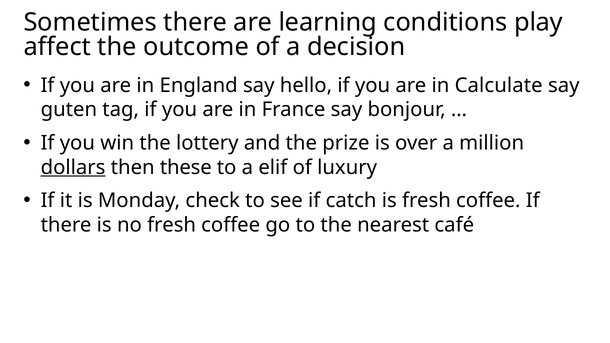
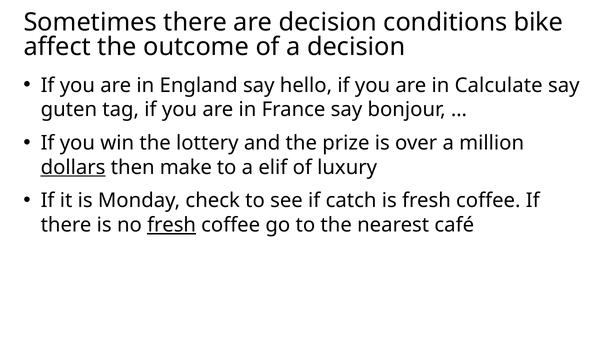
are learning: learning -> decision (328, 23)
play: play -> bike (538, 23)
these: these -> make (186, 167)
fresh underline: none -> present (172, 225)
